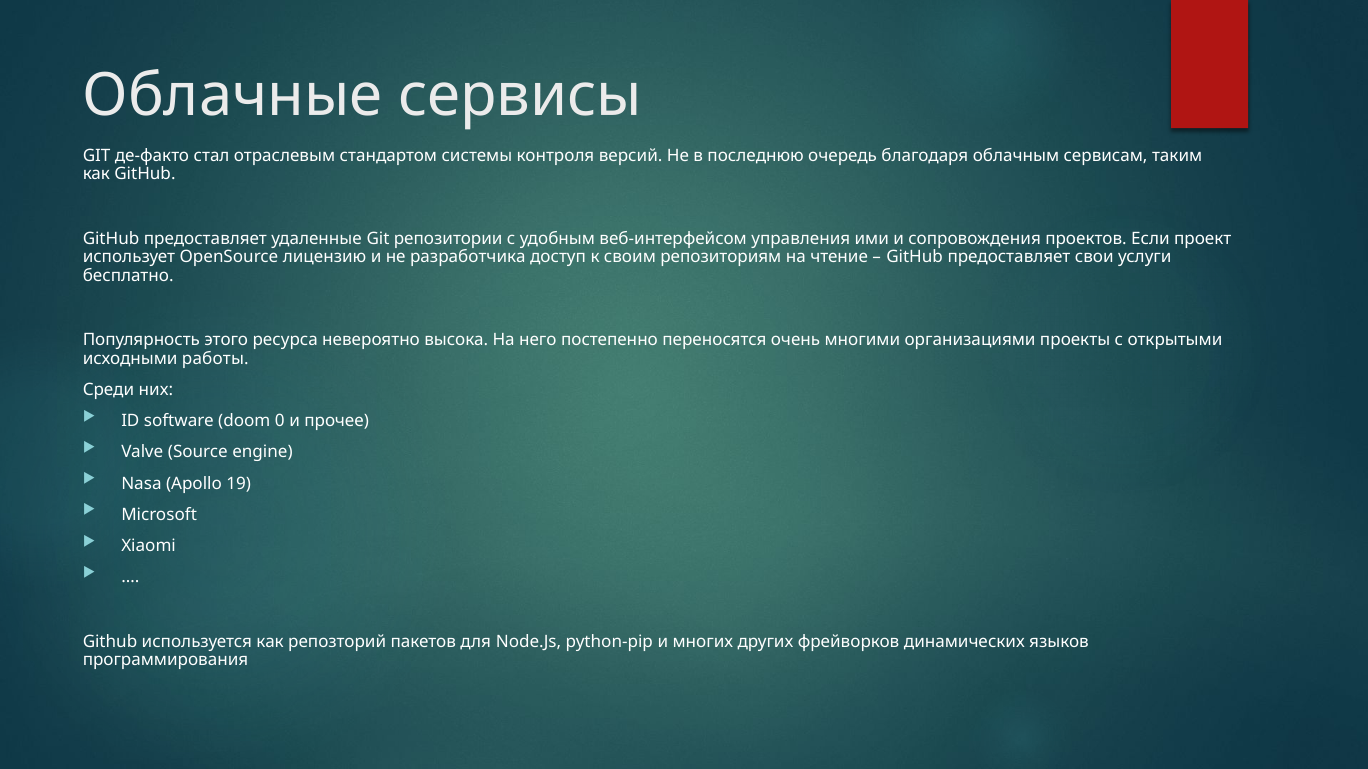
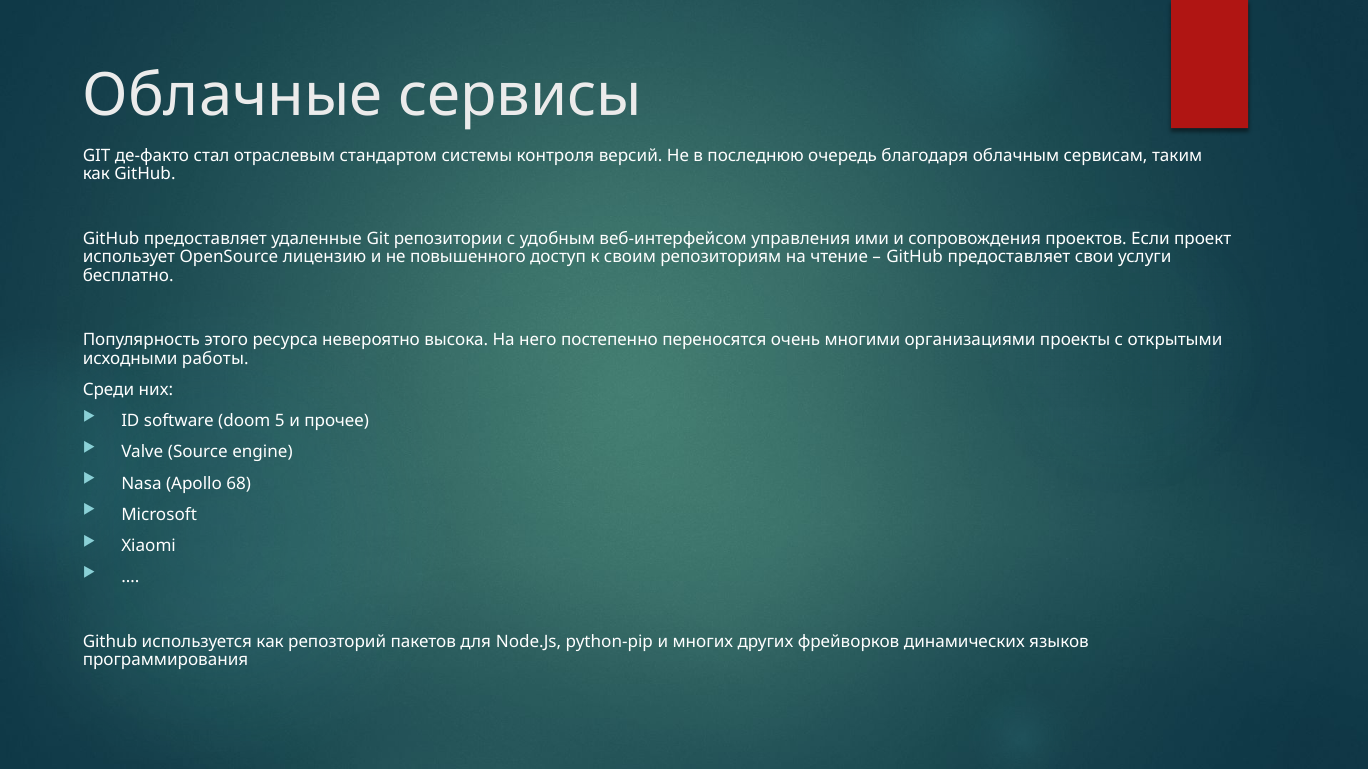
разработчика: разработчика -> повышенного (468, 257)
0: 0 -> 5 (280, 421)
19: 19 -> 68 (239, 484)
